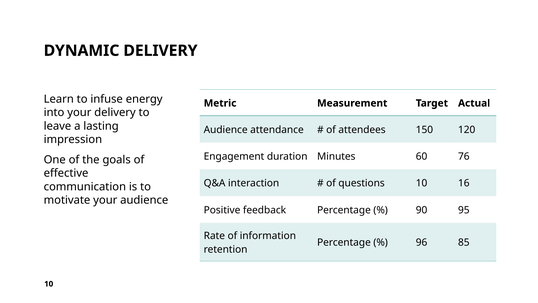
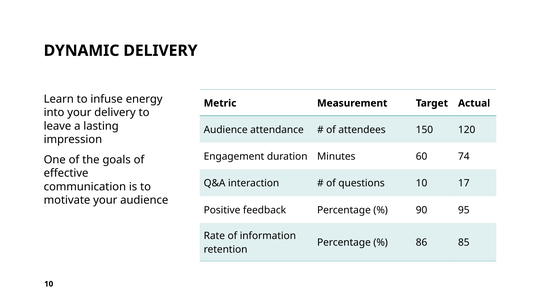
76: 76 -> 74 (464, 156)
16: 16 -> 17 (464, 183)
96: 96 -> 86 (422, 242)
